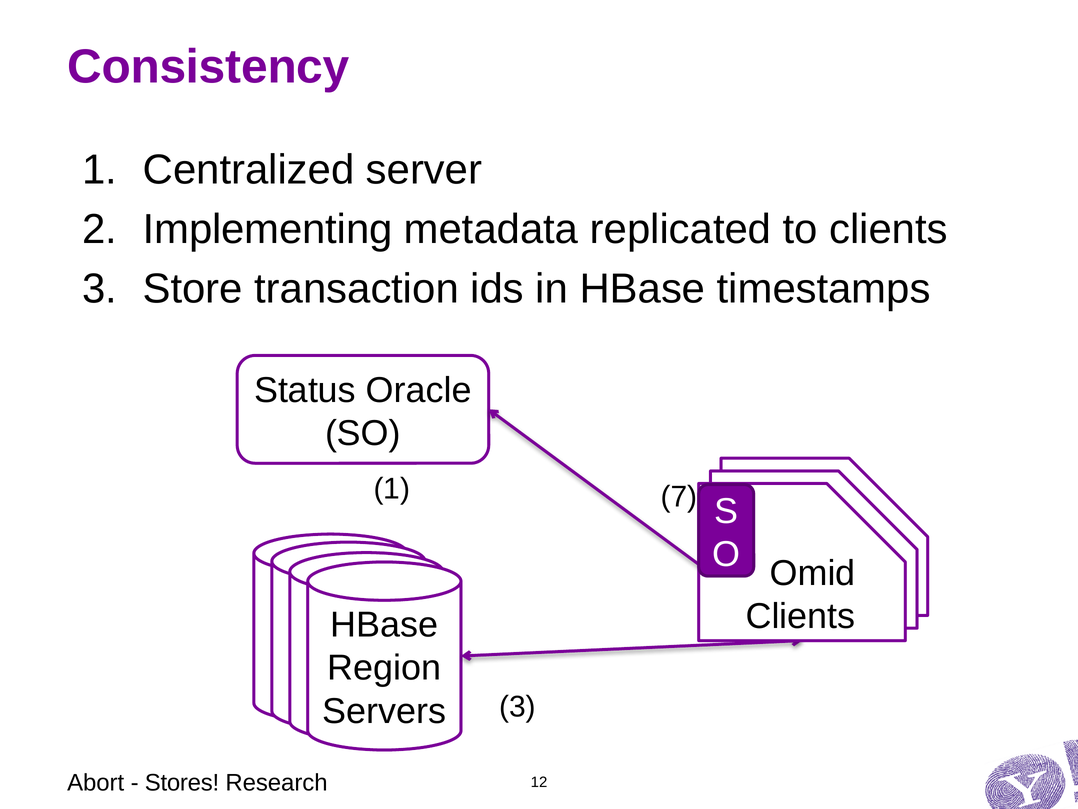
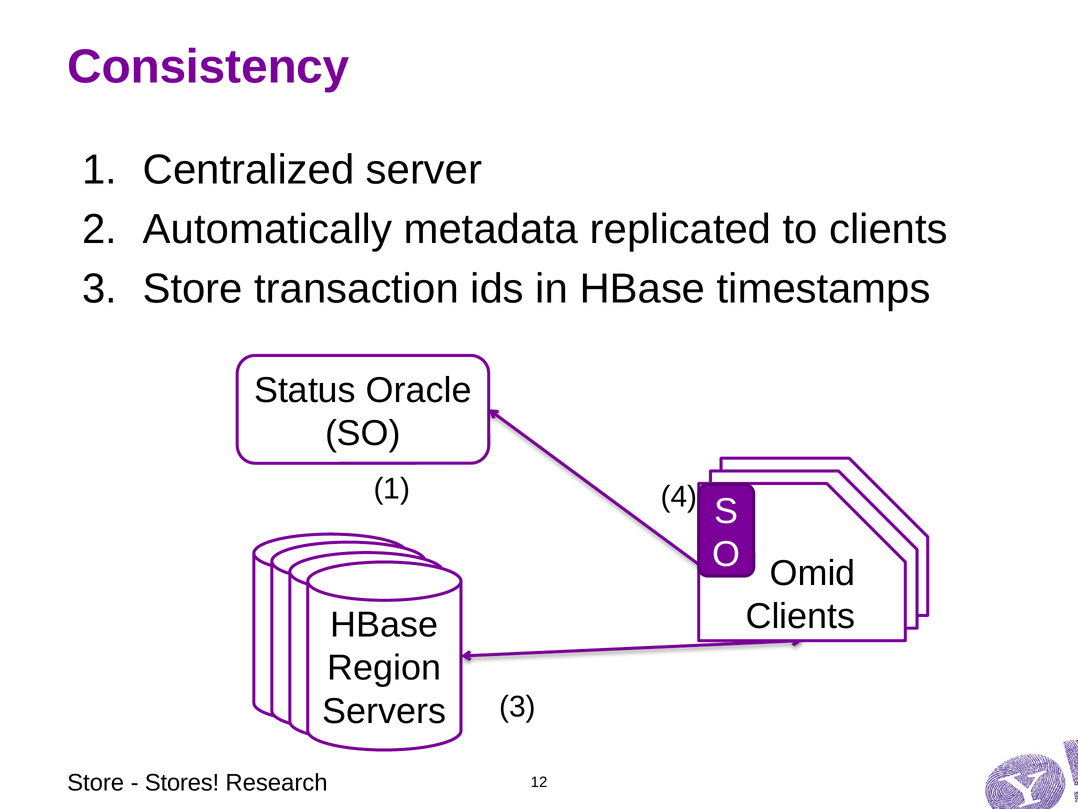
Implementing: Implementing -> Automatically (268, 229)
7: 7 -> 4 (679, 496)
Abort: Abort -> Store (96, 782)
